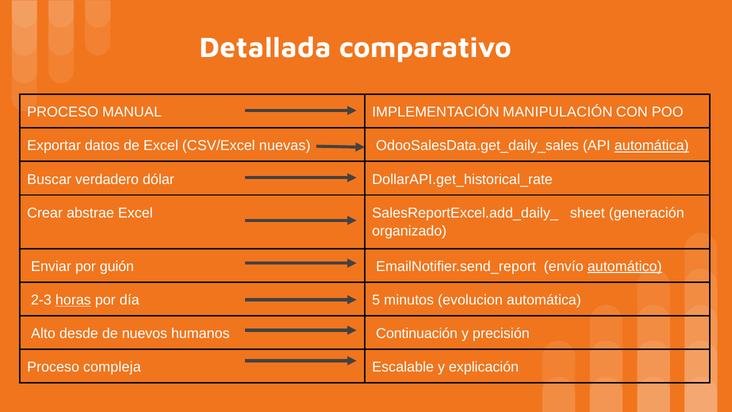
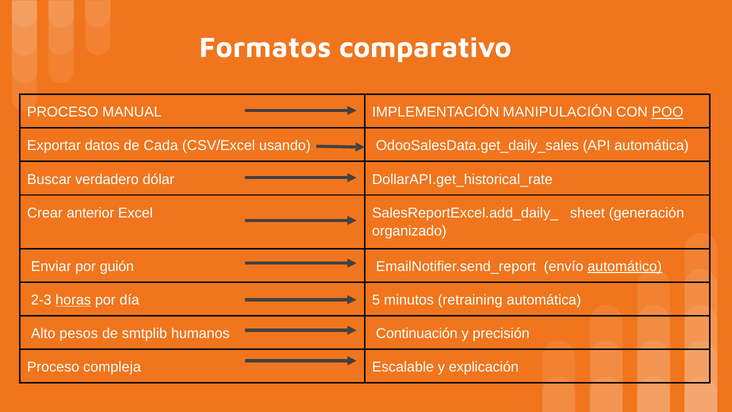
Detallada: Detallada -> Formatos (265, 48)
POO underline: none -> present (668, 112)
de Excel: Excel -> Cada (161, 146)
nuevas: nuevas -> usando (285, 146)
automática underline: present -> none (652, 146)
abstrae: abstrae -> anterior (90, 213)
evolucion: evolucion -> retraining (470, 300)
desde: desde -> pesos (79, 333)
nuevos: nuevos -> smtplib (145, 333)
